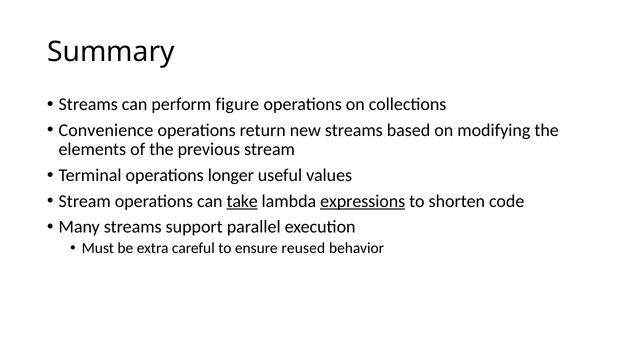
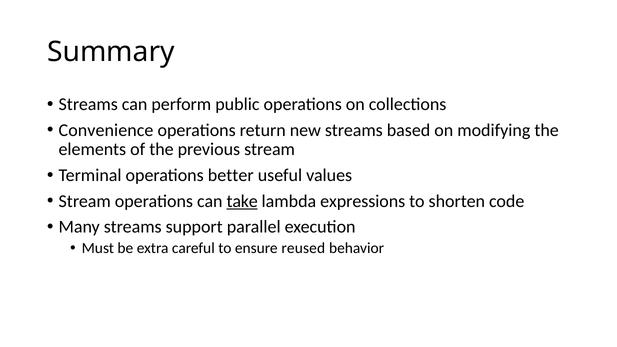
figure: figure -> public (237, 104)
longer: longer -> better (231, 175)
expressions underline: present -> none (363, 201)
